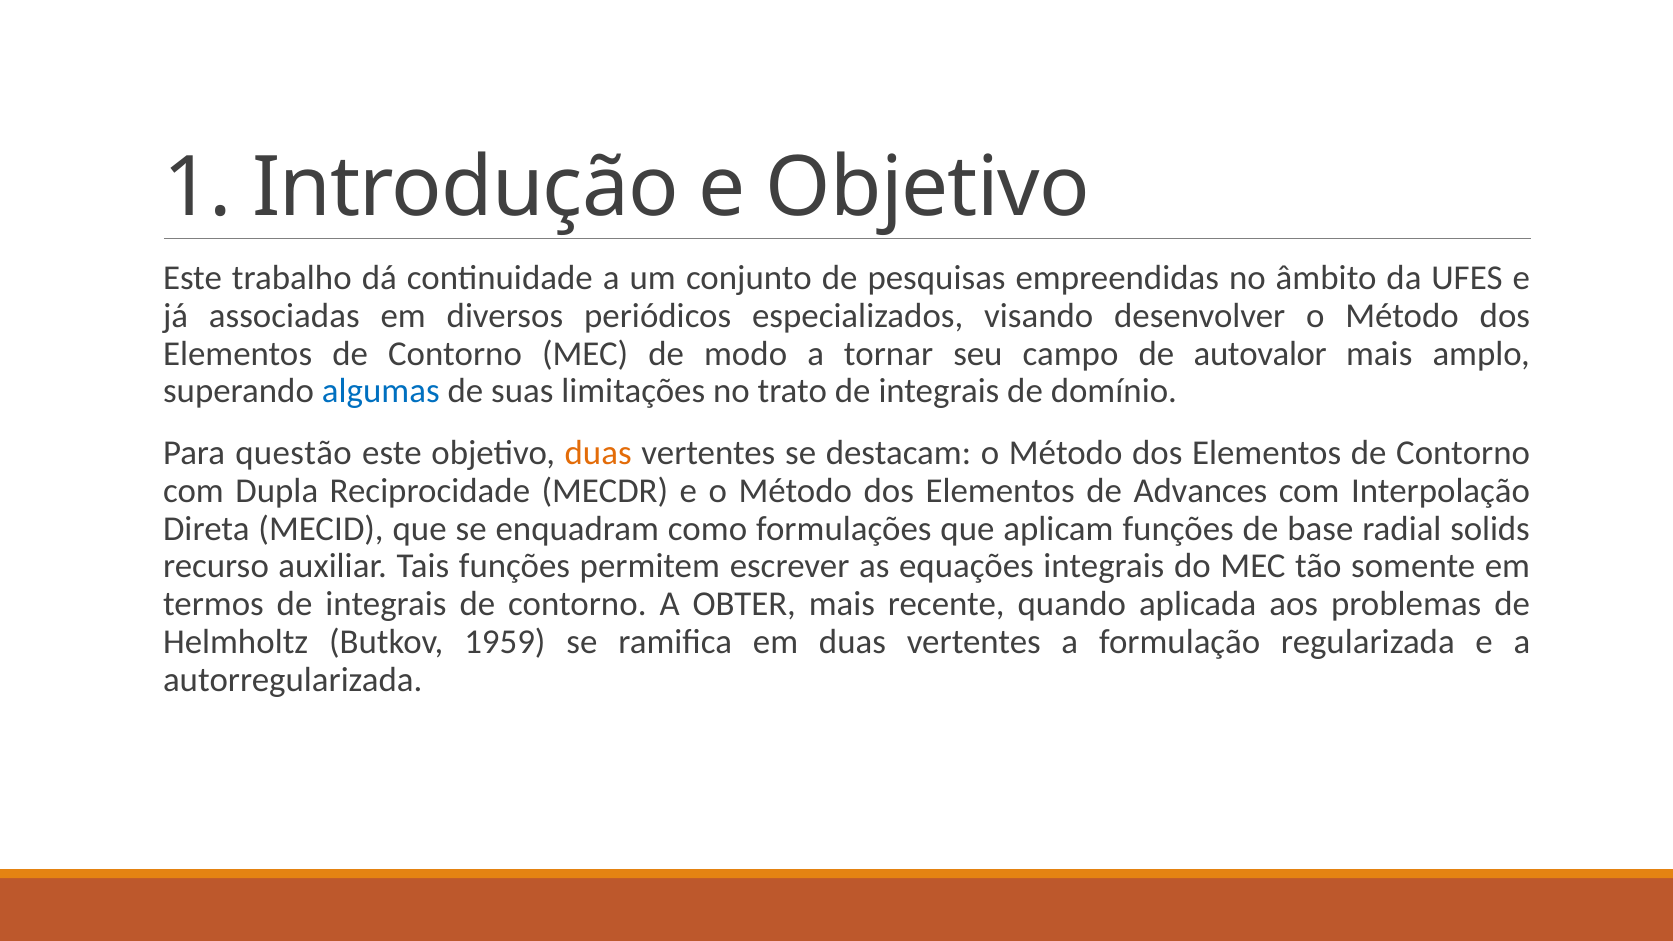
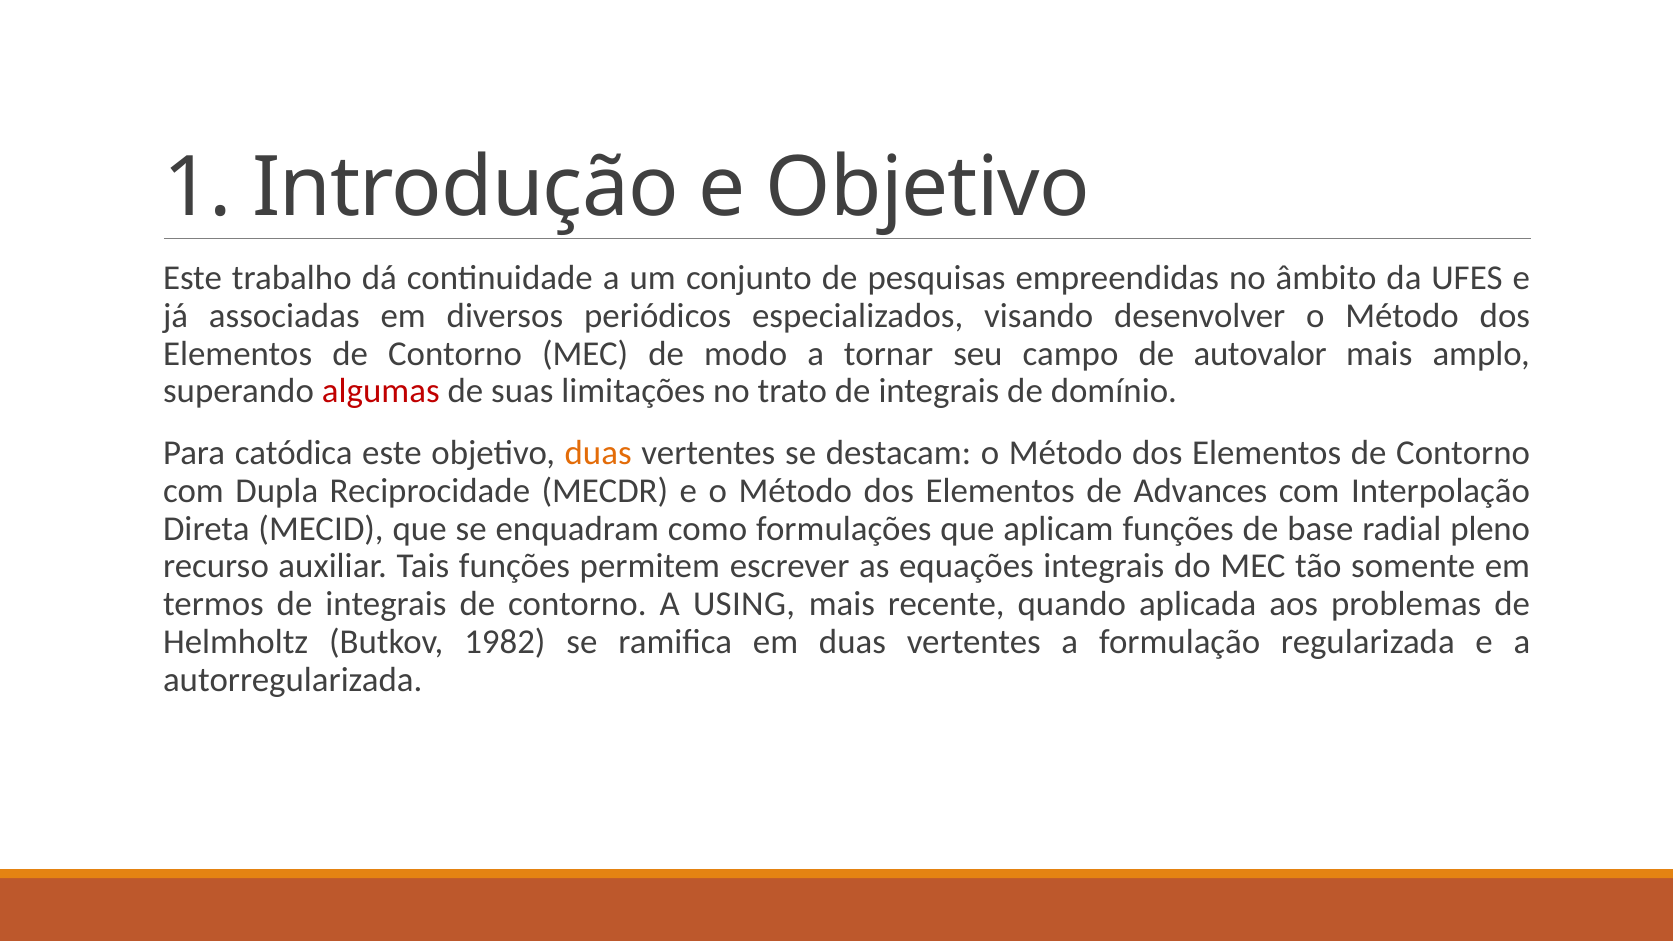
algumas colour: blue -> red (381, 391)
questão: questão -> catódica (294, 453)
solids: solids -> pleno (1490, 529)
OBTER: OBTER -> USING (744, 604)
1959: 1959 -> 1982 (505, 642)
